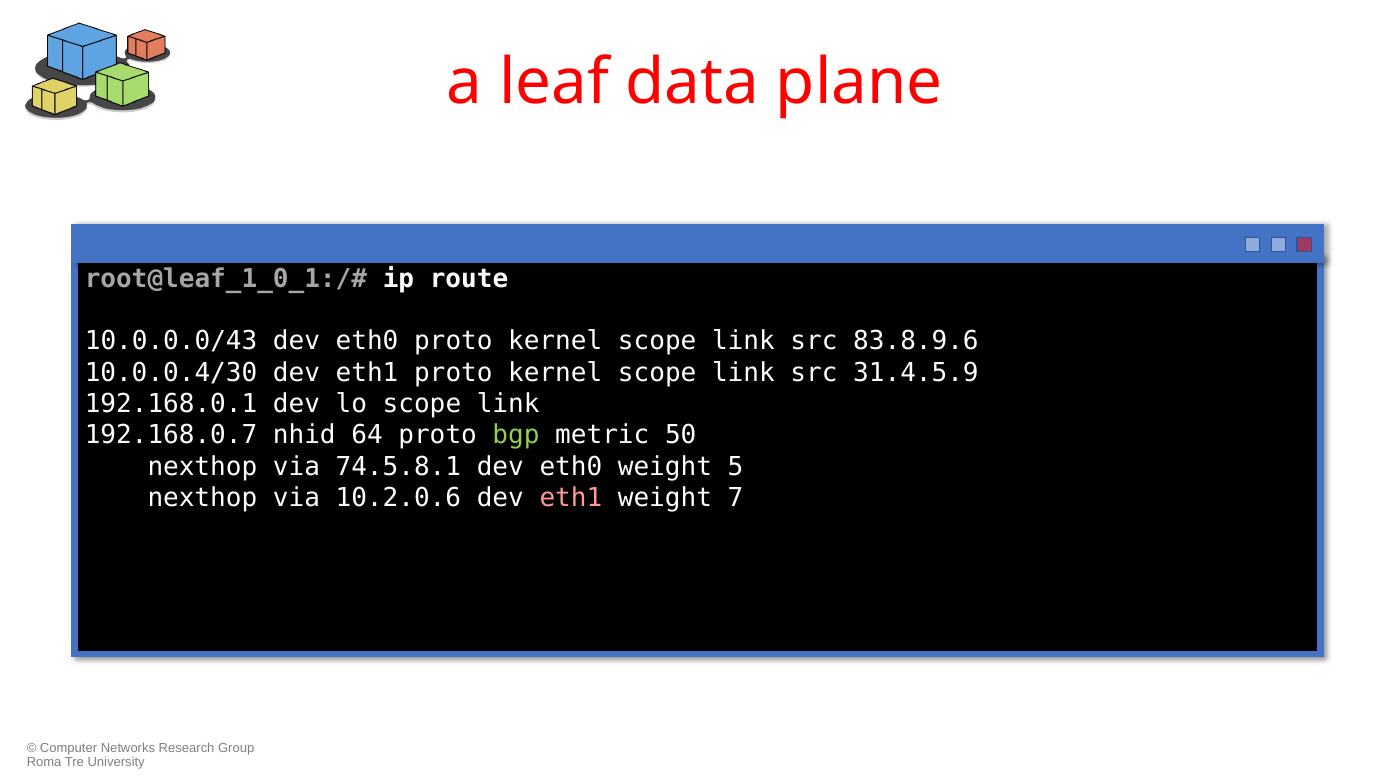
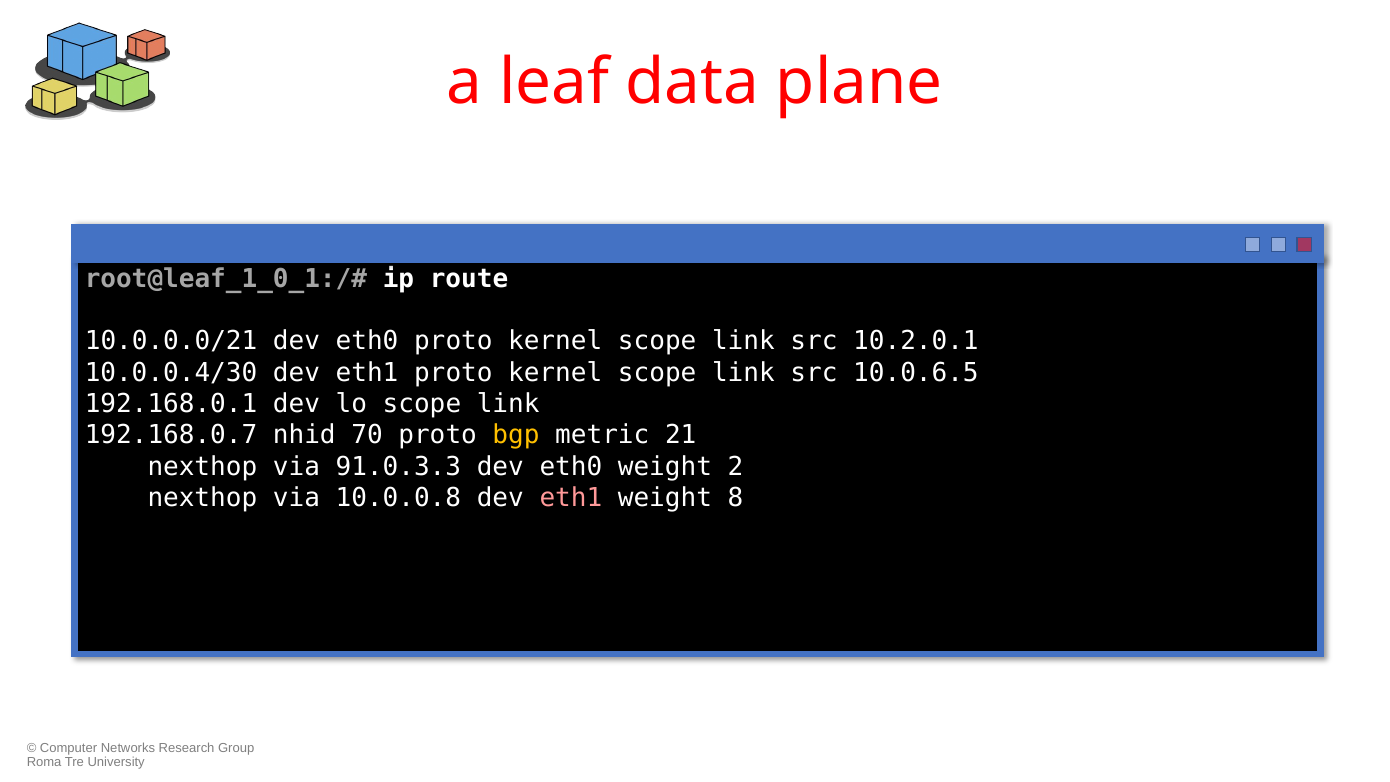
10.0.0.0/43: 10.0.0.0/43 -> 10.0.0.0/21 (171, 341)
83.8.9.6: 83.8.9.6 -> 10.2.0.1 (916, 341)
31.4.5.9: 31.4.5.9 -> 10.0.6.5 (916, 373)
64: 64 -> 70 (367, 435)
bgp colour: light green -> yellow (516, 435)
50: 50 -> 21 (681, 435)
74.5.8.1: 74.5.8.1 -> 91.0.3.3 (398, 466)
5: 5 -> 2 (736, 466)
10.2.0.6: 10.2.0.6 -> 10.0.0.8 (398, 498)
7: 7 -> 8 (736, 498)
